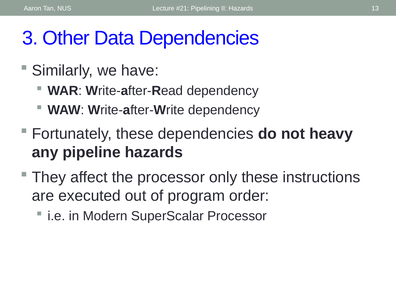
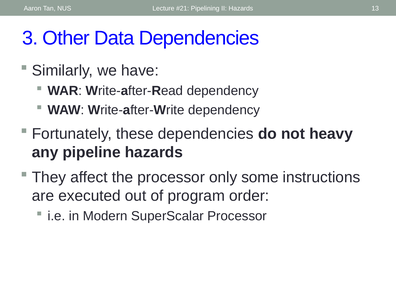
only these: these -> some (260, 177)
